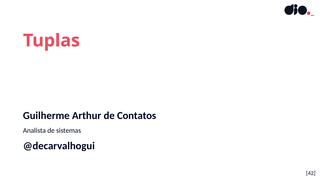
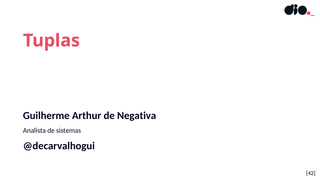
Contatos: Contatos -> Negativa (137, 116)
